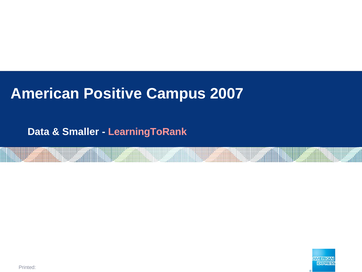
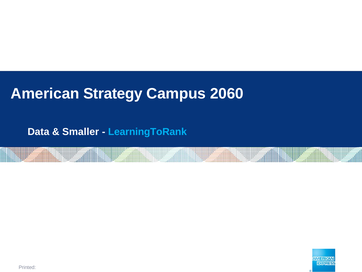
Positive: Positive -> Strategy (113, 93)
2007: 2007 -> 2060 (227, 93)
LearningToRank colour: pink -> light blue (147, 131)
